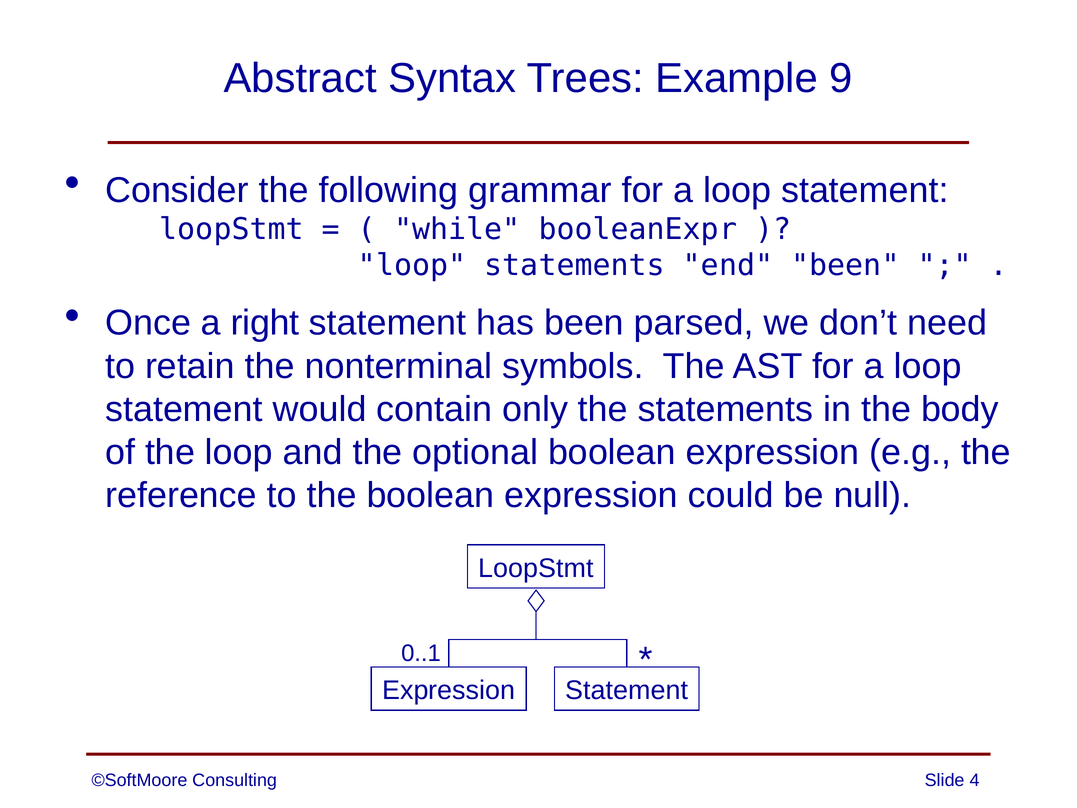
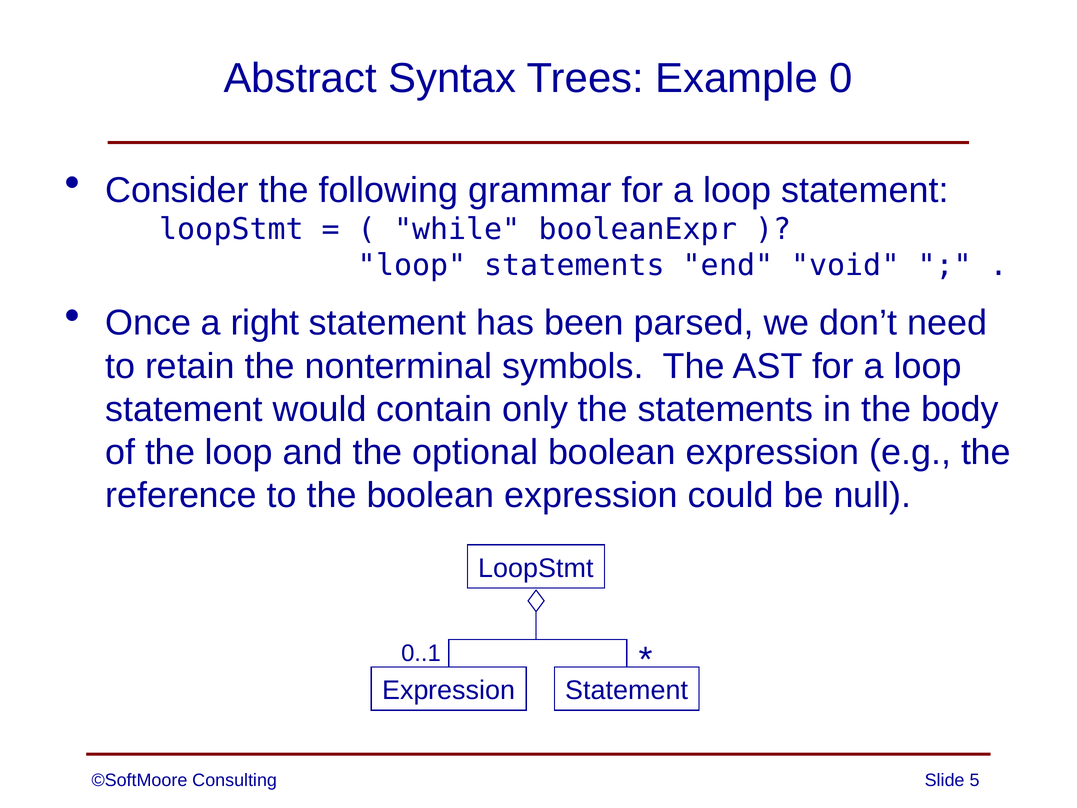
9: 9 -> 0 (841, 78)
end been: been -> void (845, 265)
4: 4 -> 5 (975, 780)
